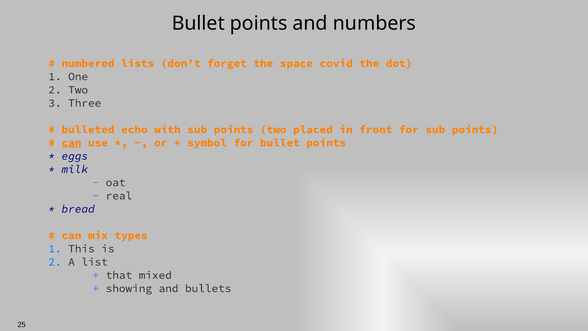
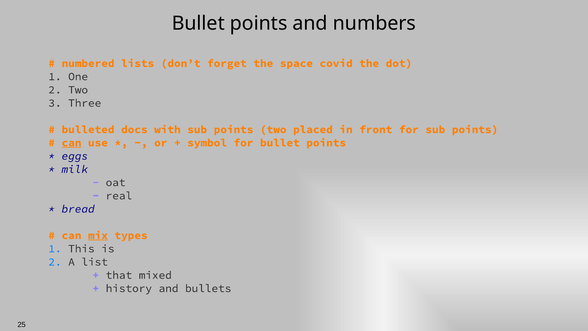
echo: echo -> docs (134, 129)
mix underline: none -> present (98, 235)
showing: showing -> history (129, 288)
